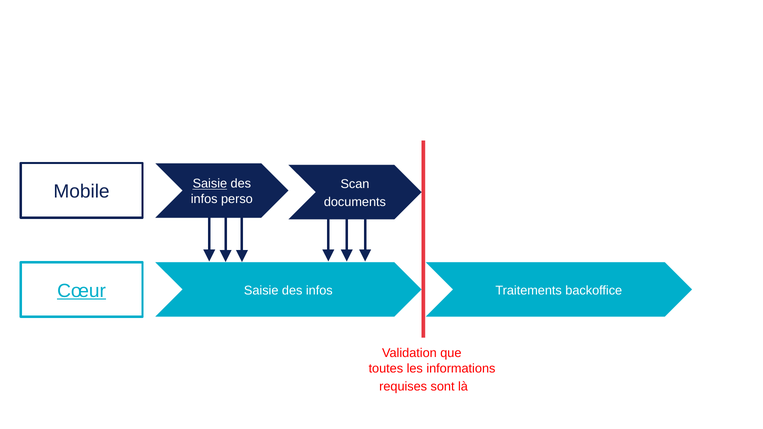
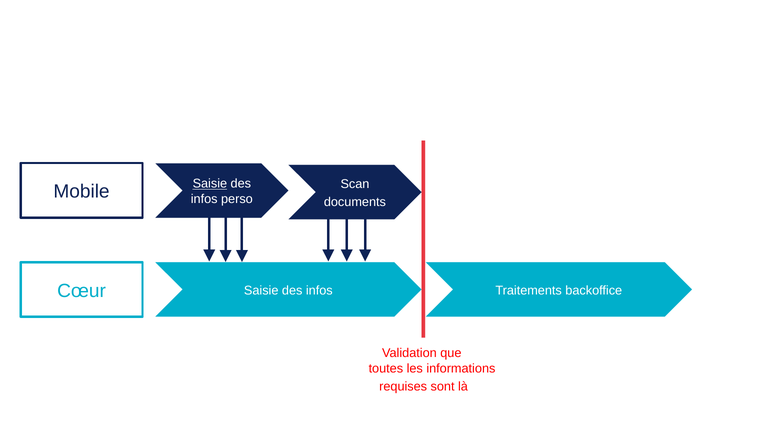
Cœur underline: present -> none (82, 291)
